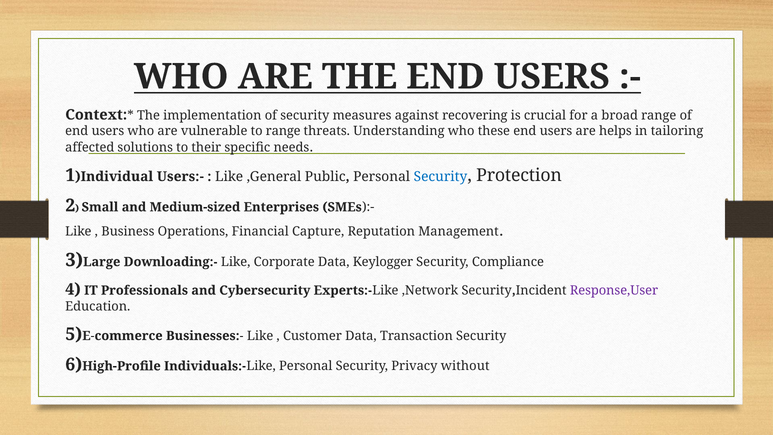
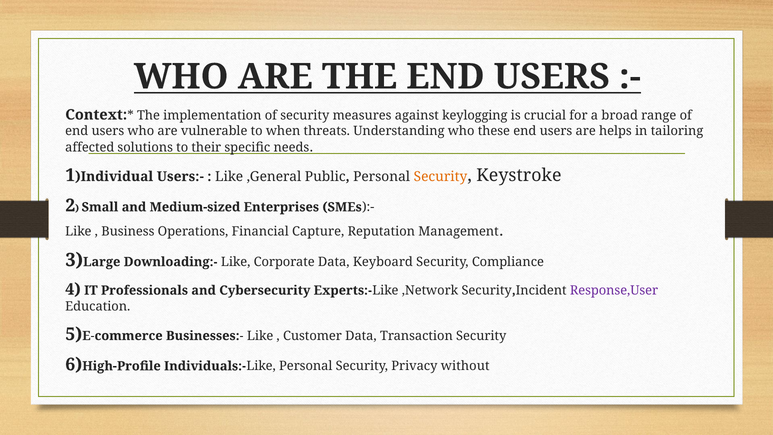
recovering: recovering -> keylogging (475, 115)
to range: range -> when (283, 131)
Security colour: blue -> orange (440, 176)
Protection: Protection -> Keystroke (519, 175)
Keylogger: Keylogger -> Keyboard (383, 262)
